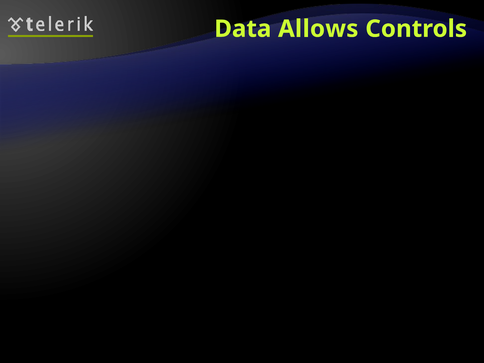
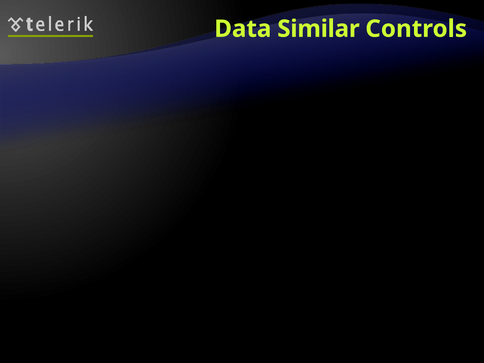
Allows: Allows -> Similar (318, 29)
